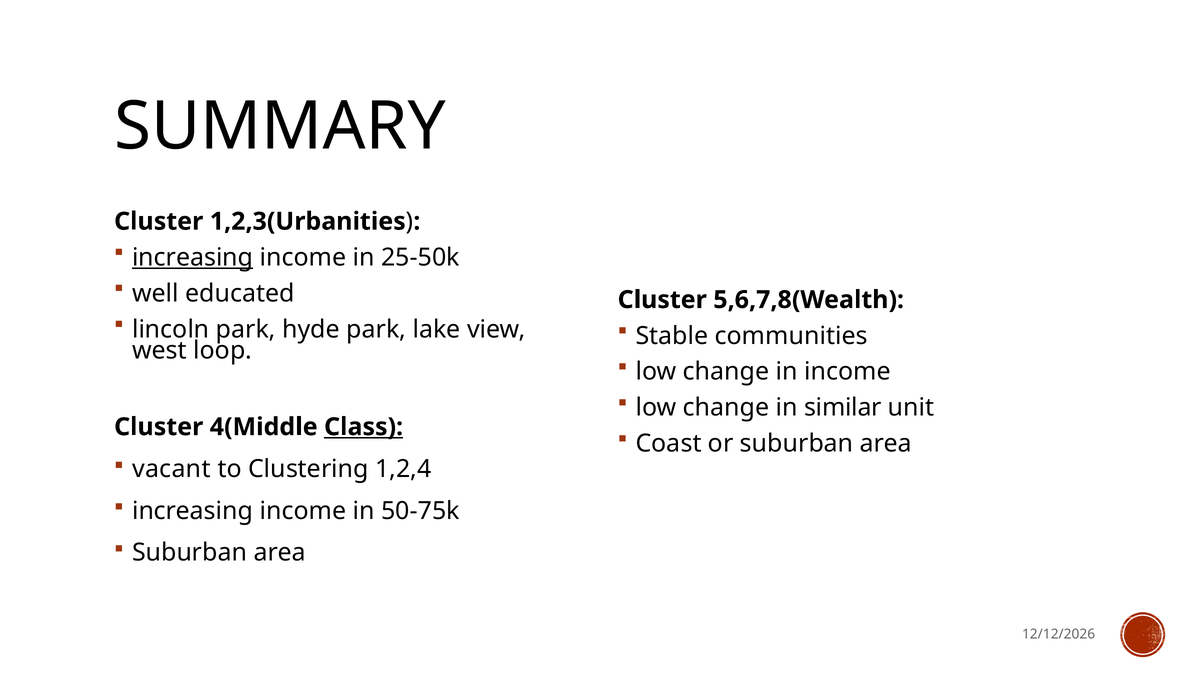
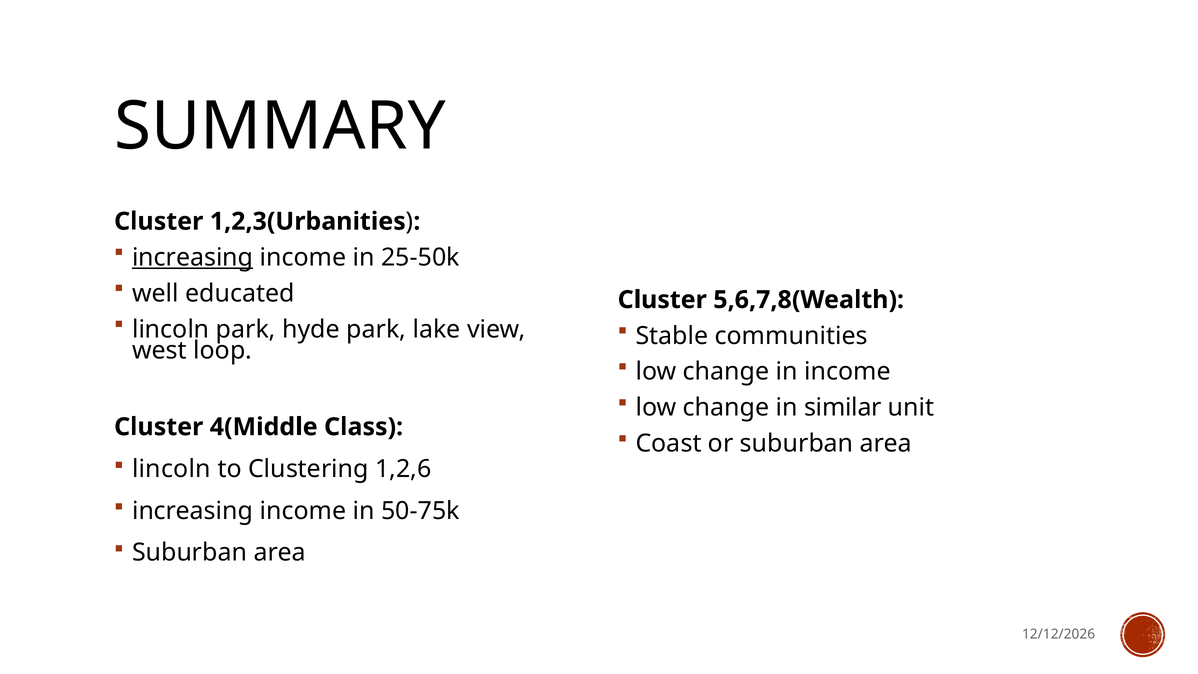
Class underline: present -> none (364, 427)
vacant: vacant -> lincoln (171, 469)
1,2,4: 1,2,4 -> 1,2,6 (403, 469)
